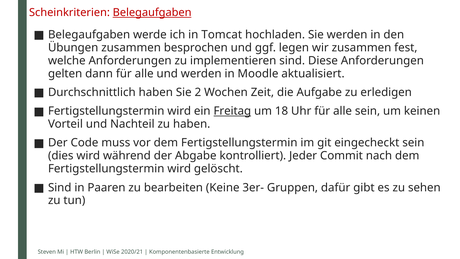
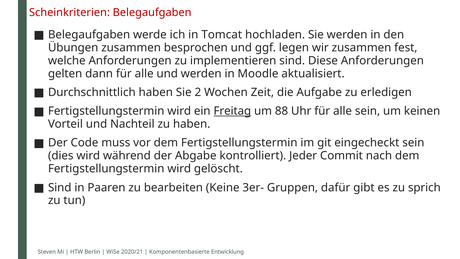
Belegaufgaben underline: present -> none (152, 13)
18: 18 -> 88 (282, 111)
sehen: sehen -> sprich (424, 187)
